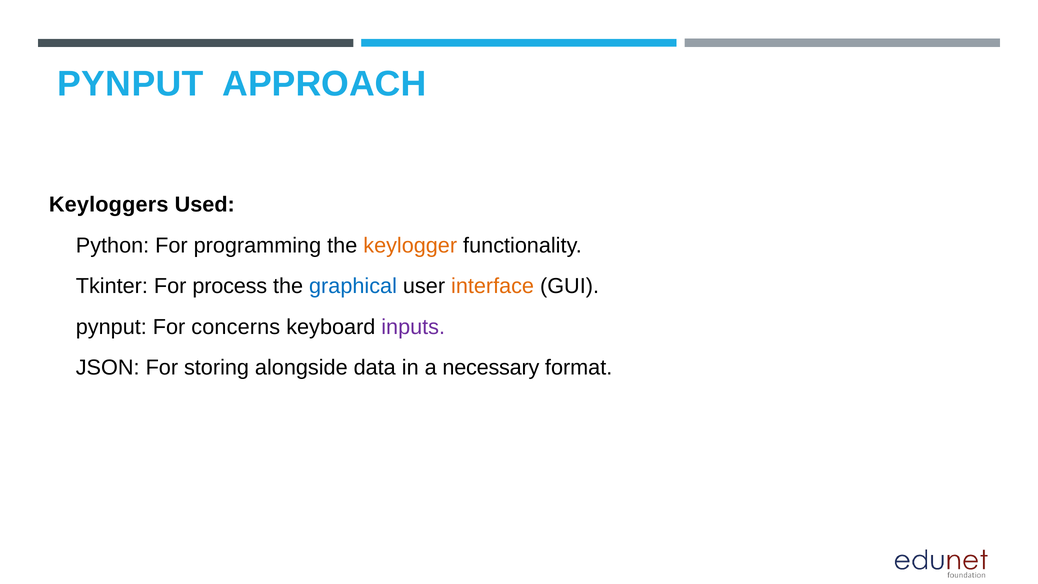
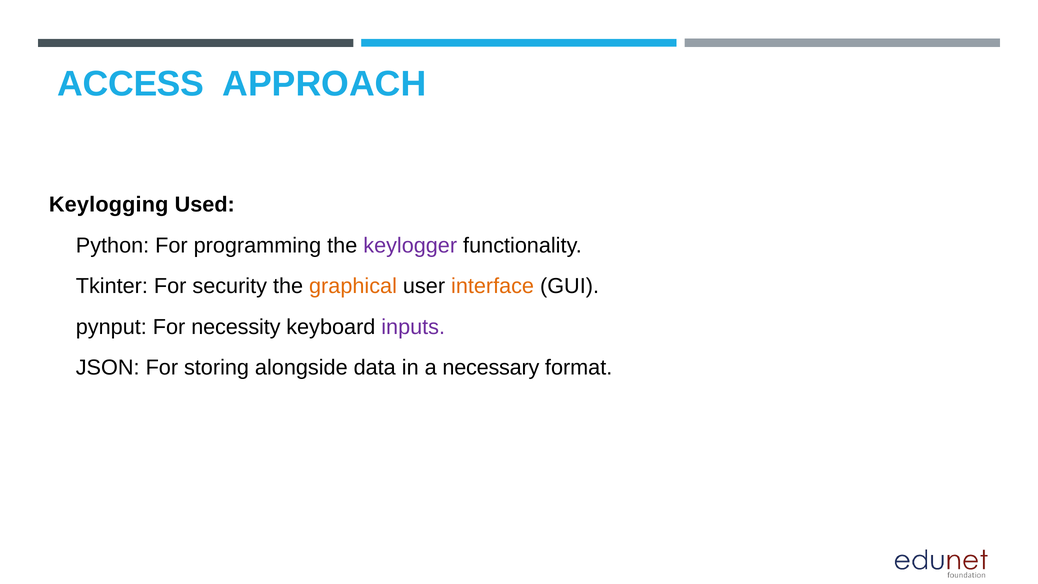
PYNPUT: PYNPUT -> ACCESS (131, 84)
Keyloggers: Keyloggers -> Keylogging (109, 205)
keylogger colour: orange -> purple (410, 245)
process: process -> security (230, 286)
graphical colour: blue -> orange (353, 286)
concerns: concerns -> necessity (236, 327)
